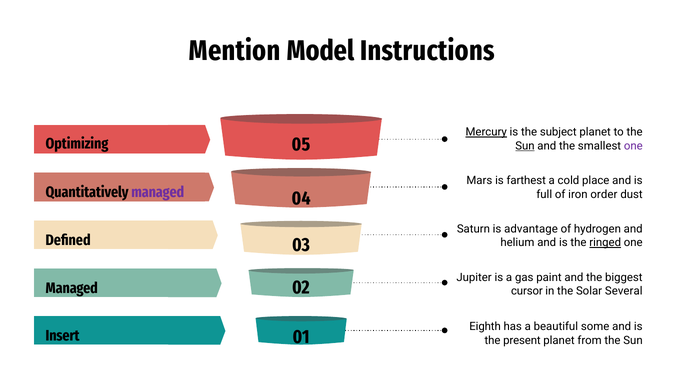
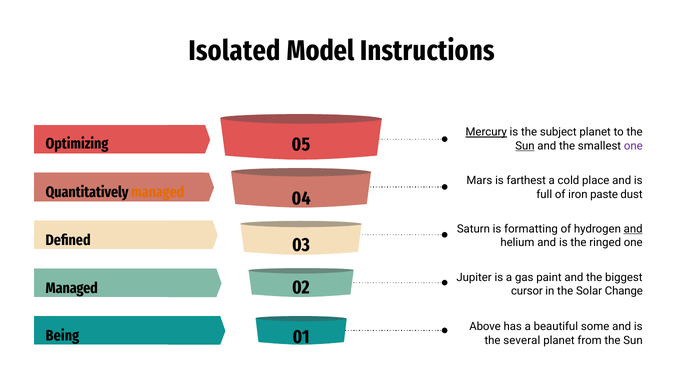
Mention: Mention -> Isolated (235, 51)
managed colour: purple -> orange (158, 192)
order: order -> paste (604, 194)
advantage: advantage -> formatting (531, 229)
and underline: none -> present (633, 229)
ringed underline: present -> none (605, 243)
Several: Several -> Change (624, 291)
Eighth: Eighth -> Above (485, 326)
Insert: Insert -> Being (62, 336)
present: present -> several (522, 340)
